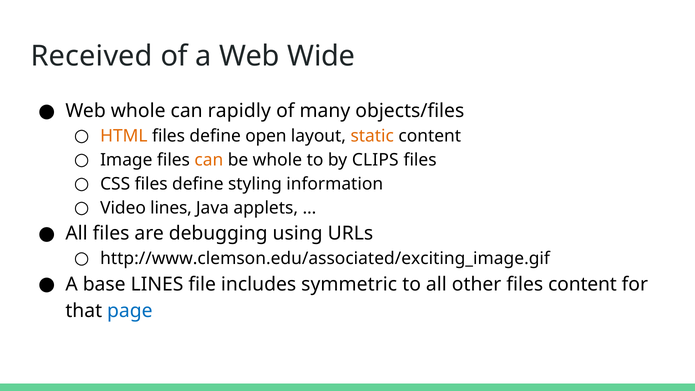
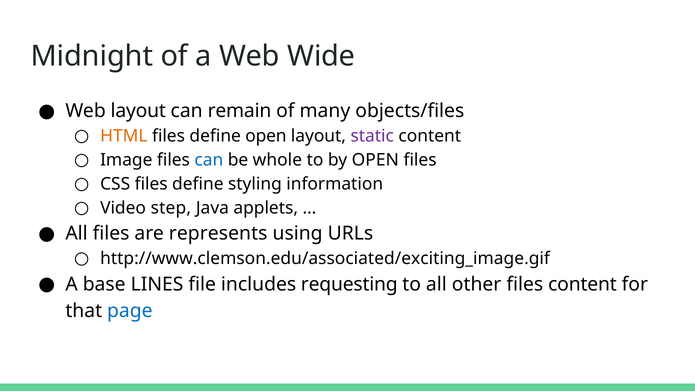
Received: Received -> Midnight (92, 56)
Web whole: whole -> layout (138, 111)
rapidly: rapidly -> remain (239, 111)
static colour: orange -> purple (372, 136)
can colour: orange -> blue (209, 160)
by CLIPS: CLIPS -> OPEN (375, 160)
Video lines: lines -> step (171, 208)
debugging: debugging -> represents (218, 233)
symmetric: symmetric -> requesting (349, 284)
